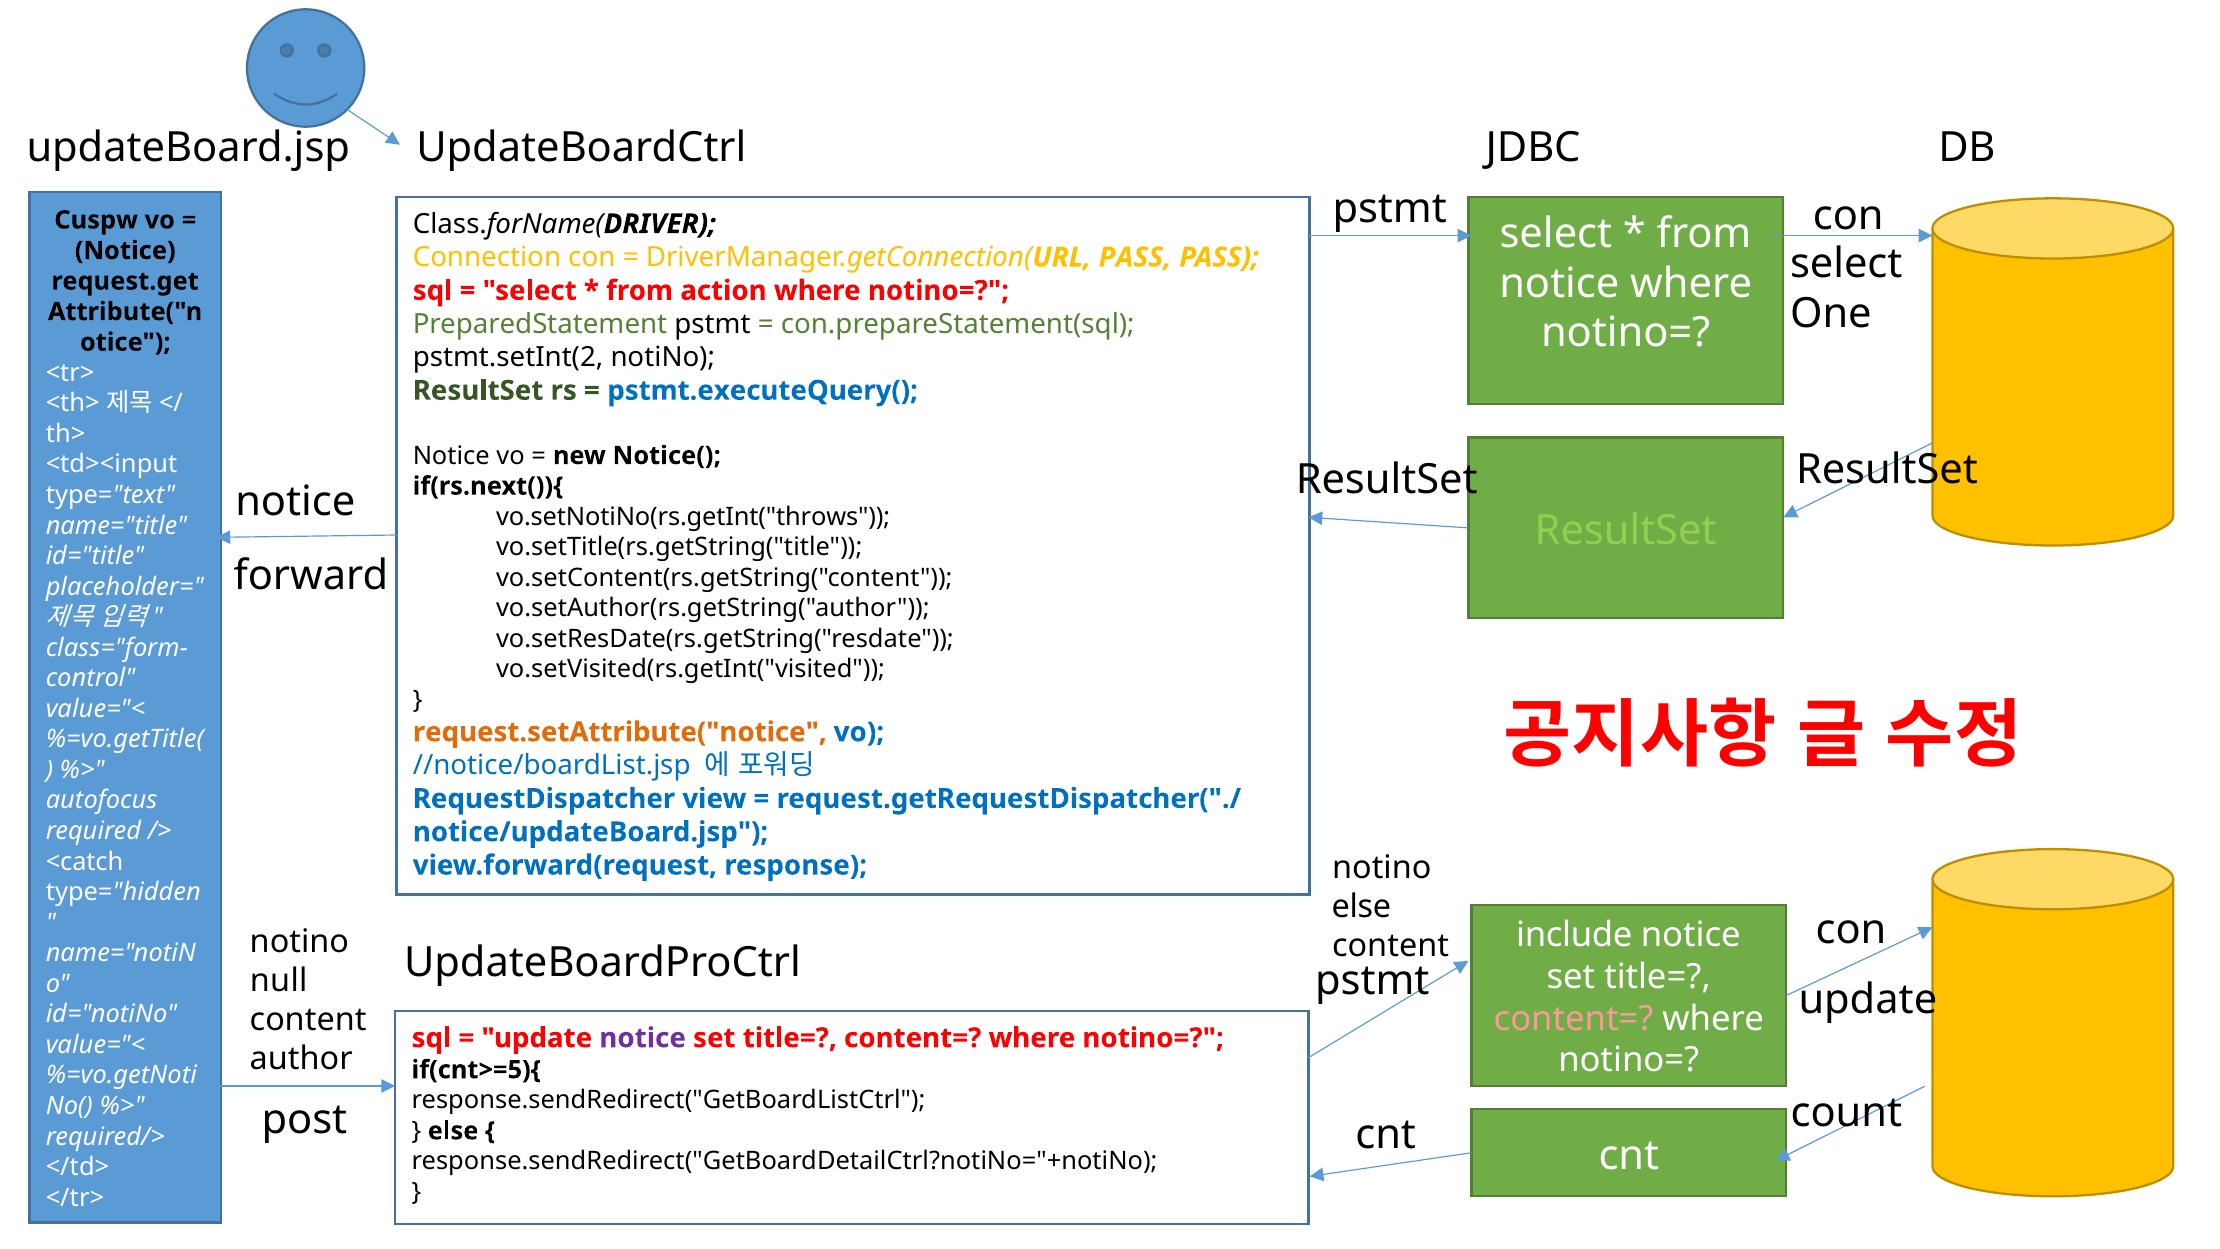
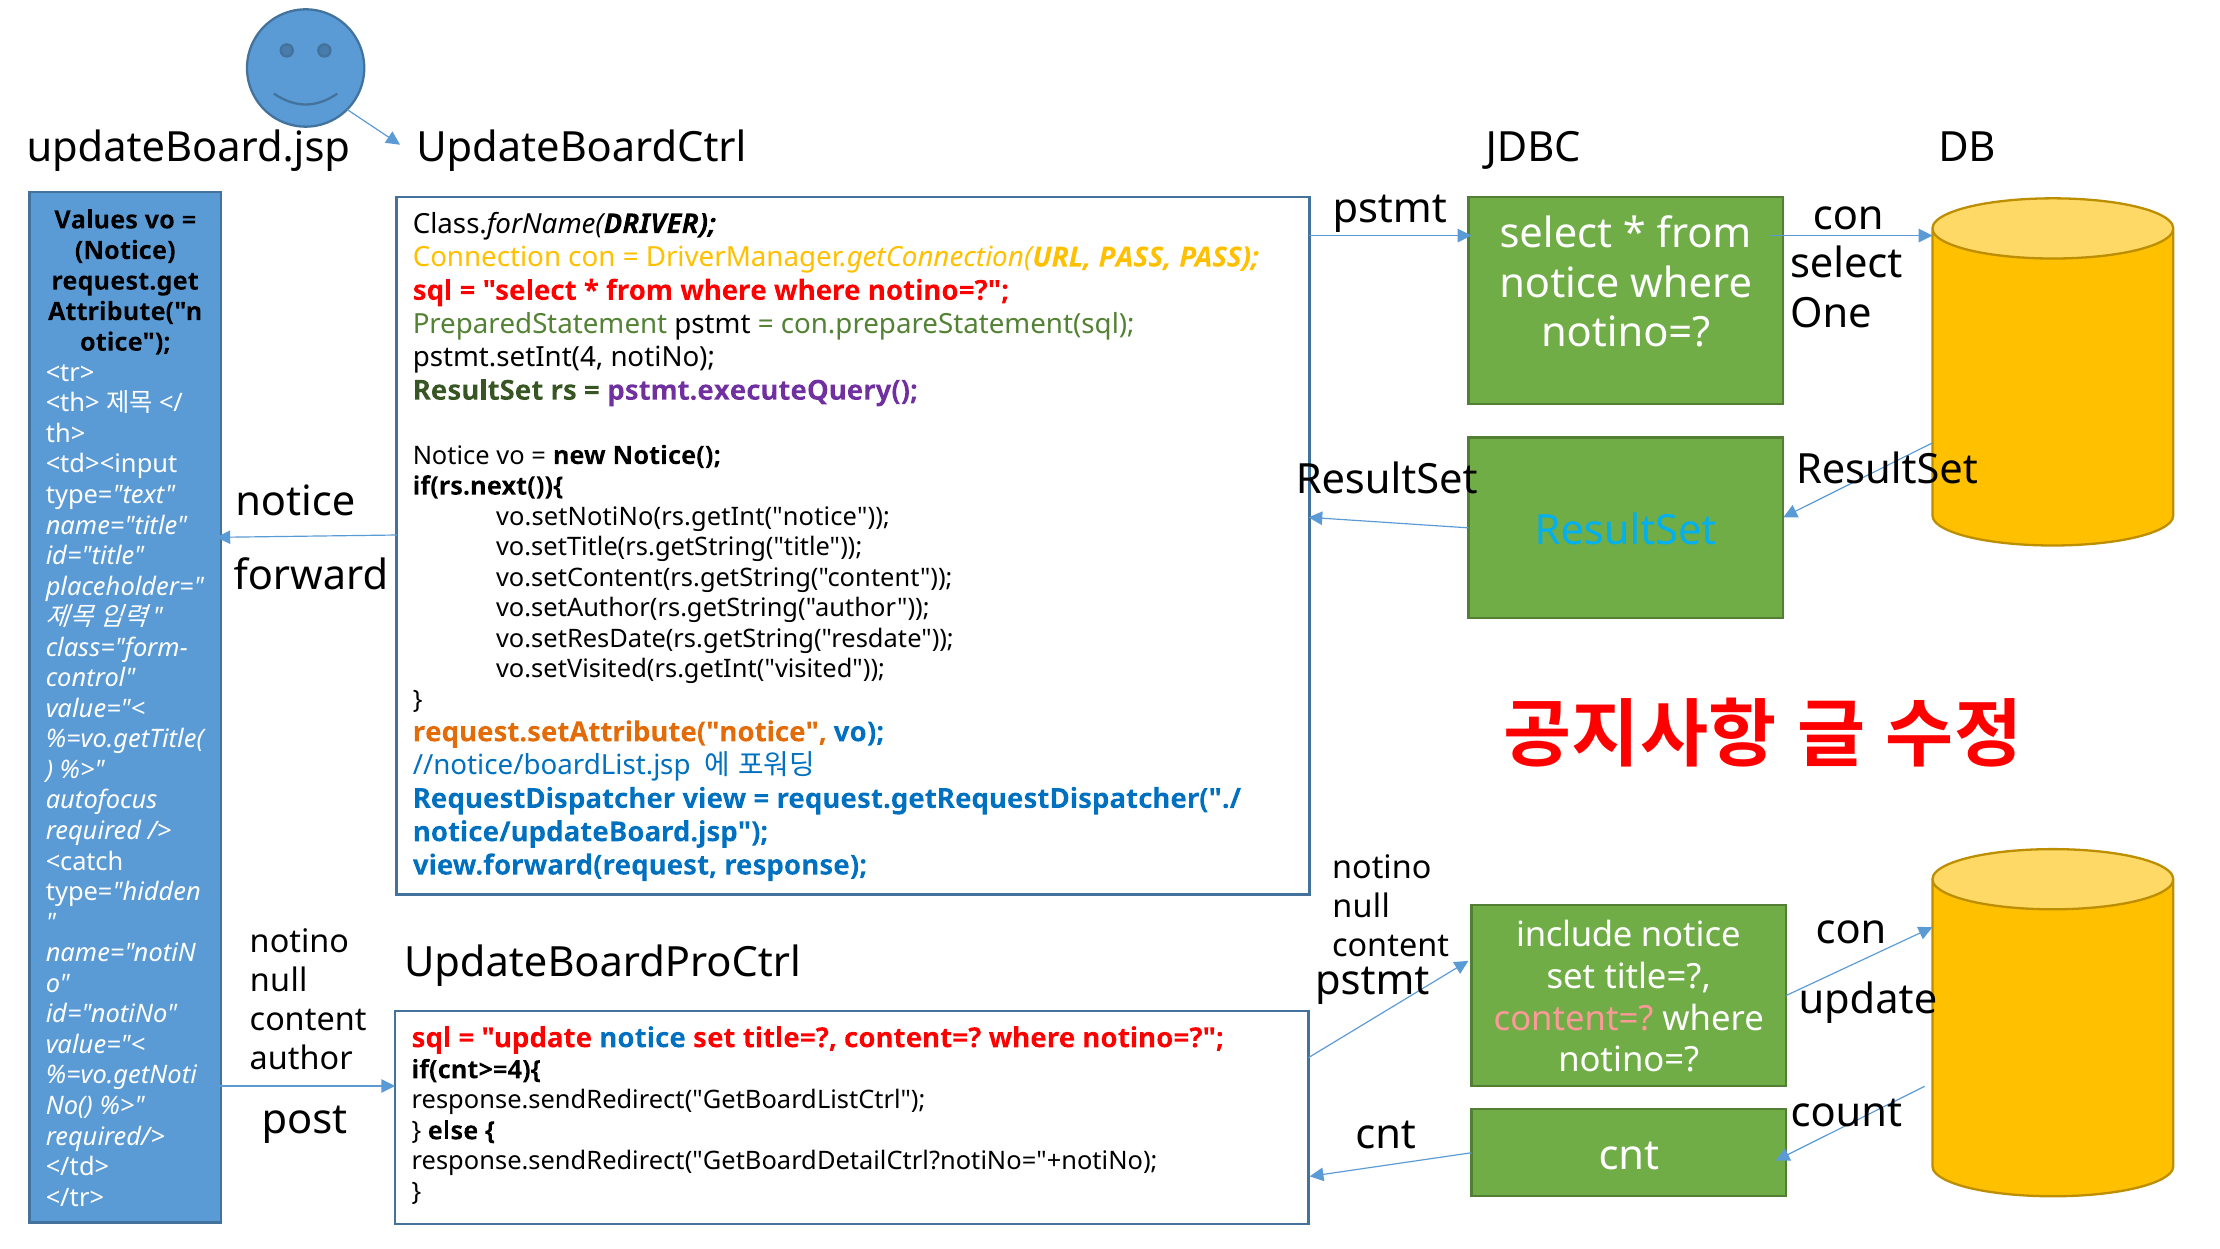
Cuspw: Cuspw -> Values (96, 220)
from action: action -> where (724, 291)
pstmt.setInt(2: pstmt.setInt(2 -> pstmt.setInt(4 (508, 357)
pstmt.executeQuery( colour: blue -> purple (763, 391)
vo.setNotiNo(rs.getInt("throws: vo.setNotiNo(rs.getInt("throws -> vo.setNotiNo(rs.getInt("notice (693, 517)
ResultSet colour: light green -> light blue (1626, 531)
else: else -> null (1361, 906)
notice colour: purple -> blue (643, 1038)
if(cnt>=5){: if(cnt>=5){ -> if(cnt>=4){ (476, 1070)
